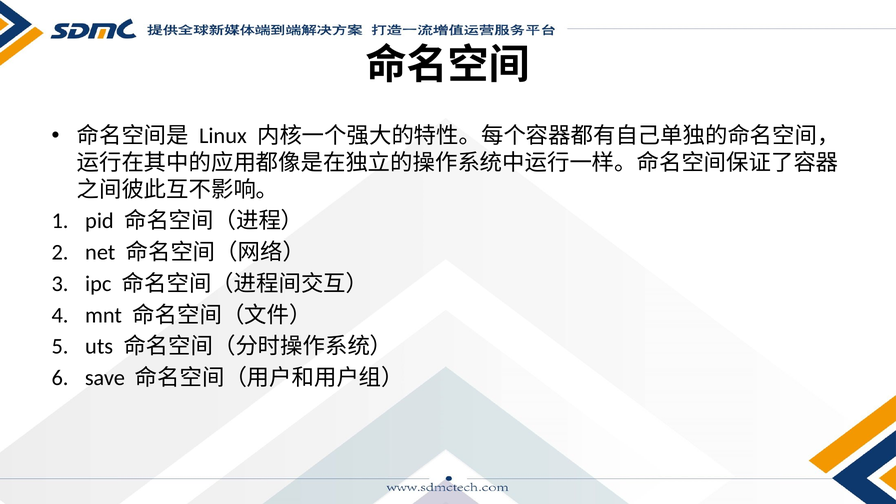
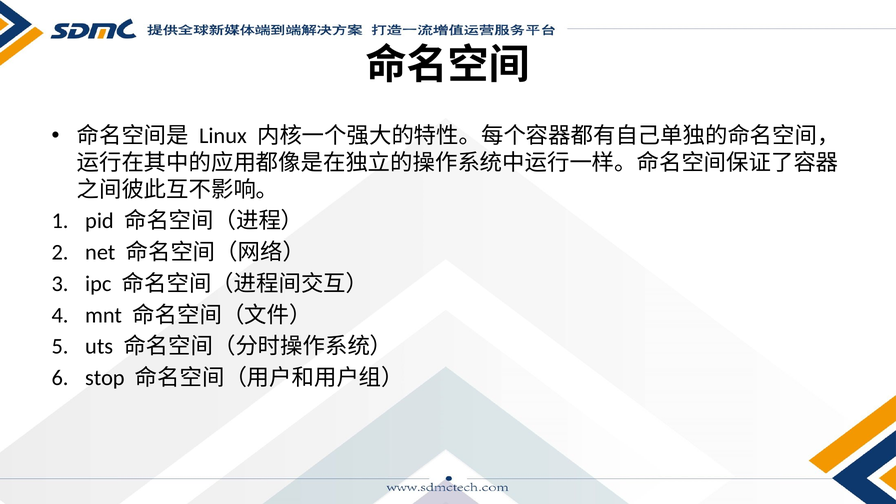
save: save -> stop (105, 378)
